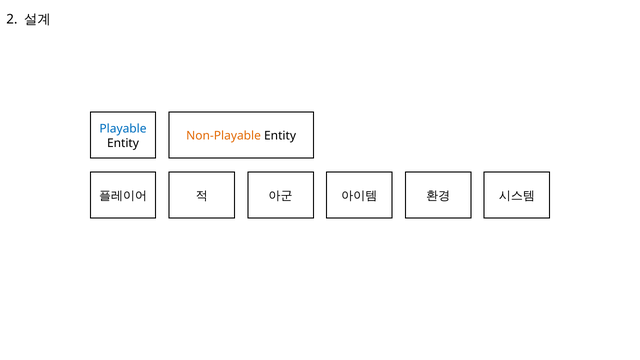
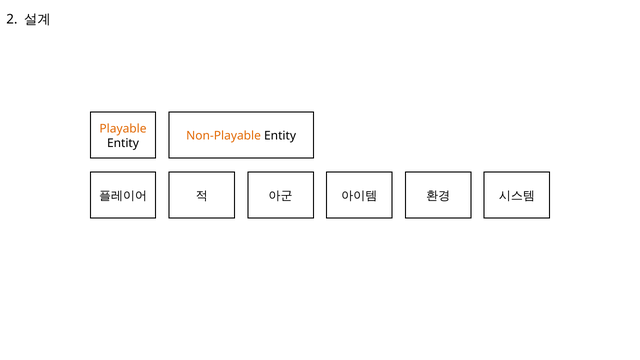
Playable colour: blue -> orange (123, 129)
